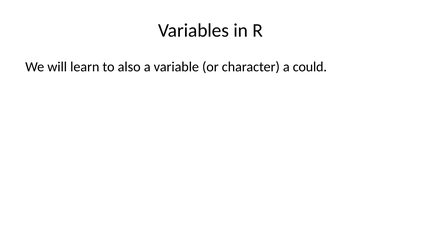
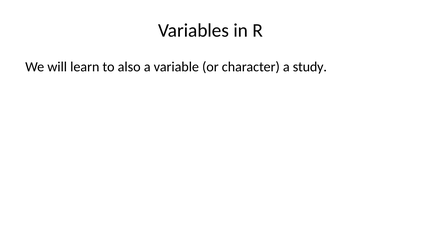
could: could -> study (310, 67)
